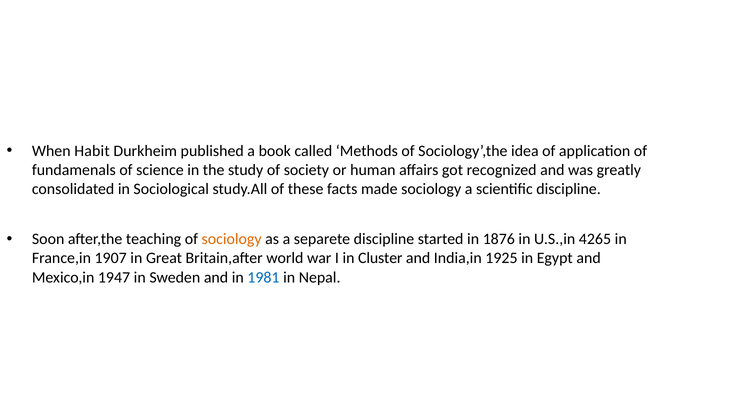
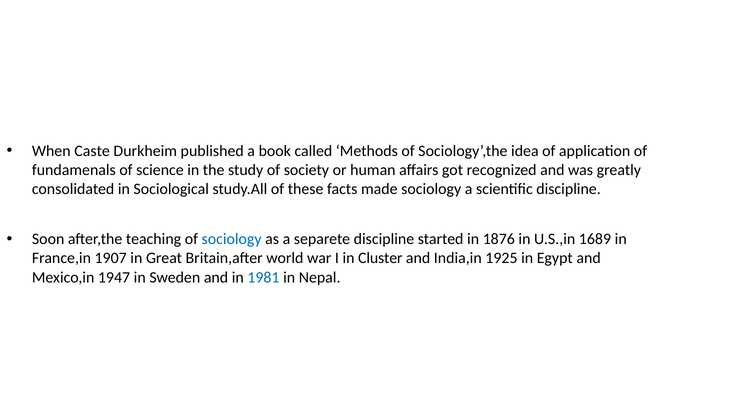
Habit: Habit -> Caste (92, 151)
sociology colour: orange -> blue (232, 239)
4265: 4265 -> 1689 (595, 239)
